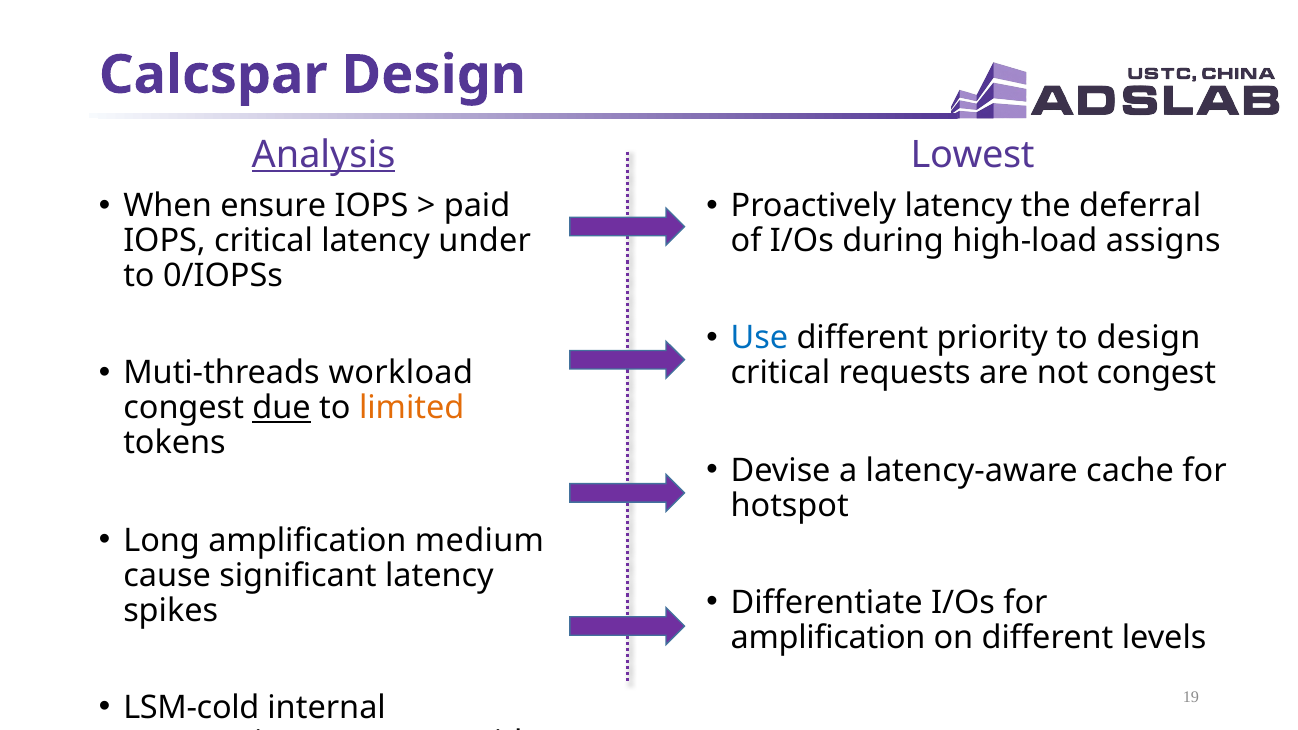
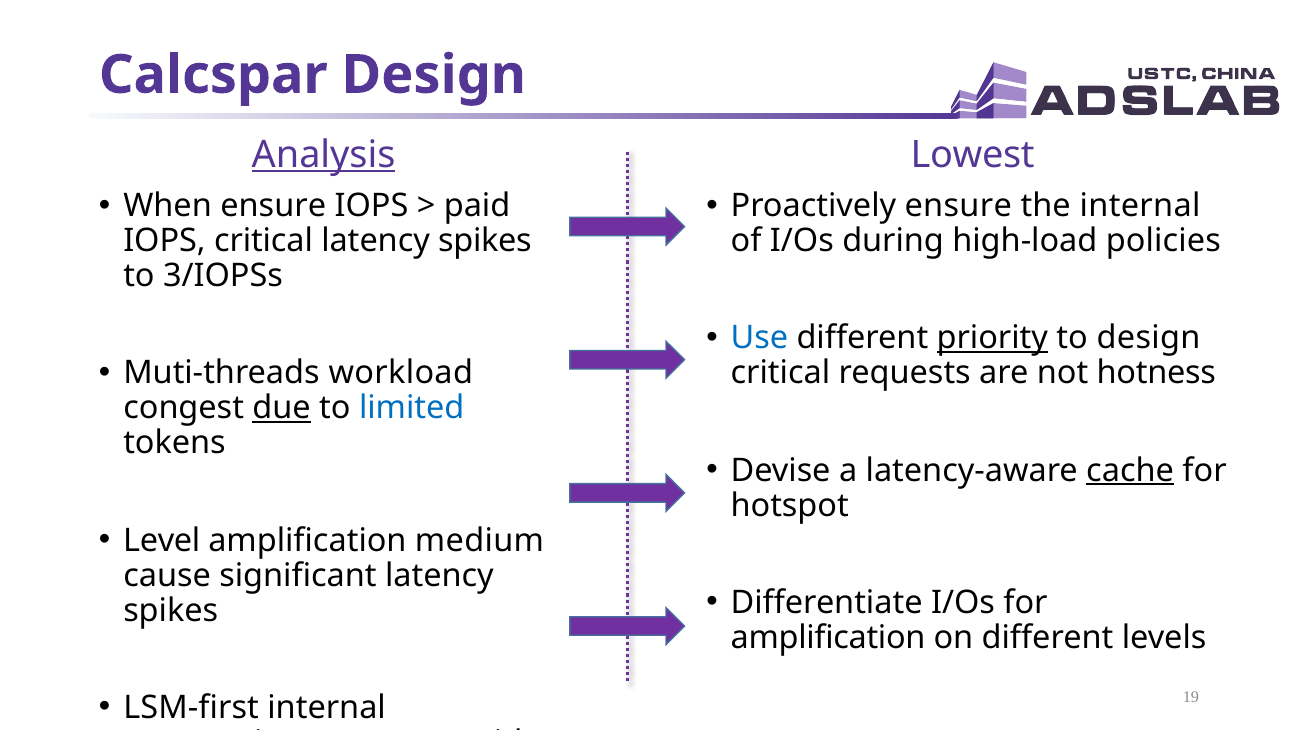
Proactively latency: latency -> ensure (958, 206)
the deferral: deferral -> internal (1140, 206)
under: under -> spikes (485, 241)
assigns: assigns -> policies (1163, 241)
0/IOPSs: 0/IOPSs -> 3/IOPSs (223, 276)
priority underline: none -> present (992, 338)
not congest: congest -> hotness (1156, 373)
limited colour: orange -> blue (412, 408)
cache underline: none -> present (1130, 470)
Long: Long -> Level (162, 540)
LSM-cold: LSM-cold -> LSM-first (191, 708)
